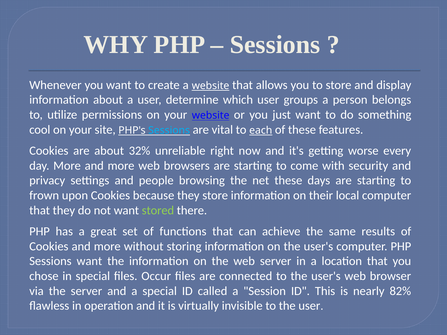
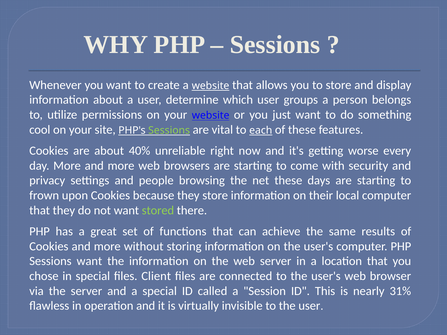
Sessions colour: light blue -> light green (169, 130)
32%: 32% -> 40% (139, 151)
Occur: Occur -> Client (156, 276)
82%: 82% -> 31% (400, 291)
